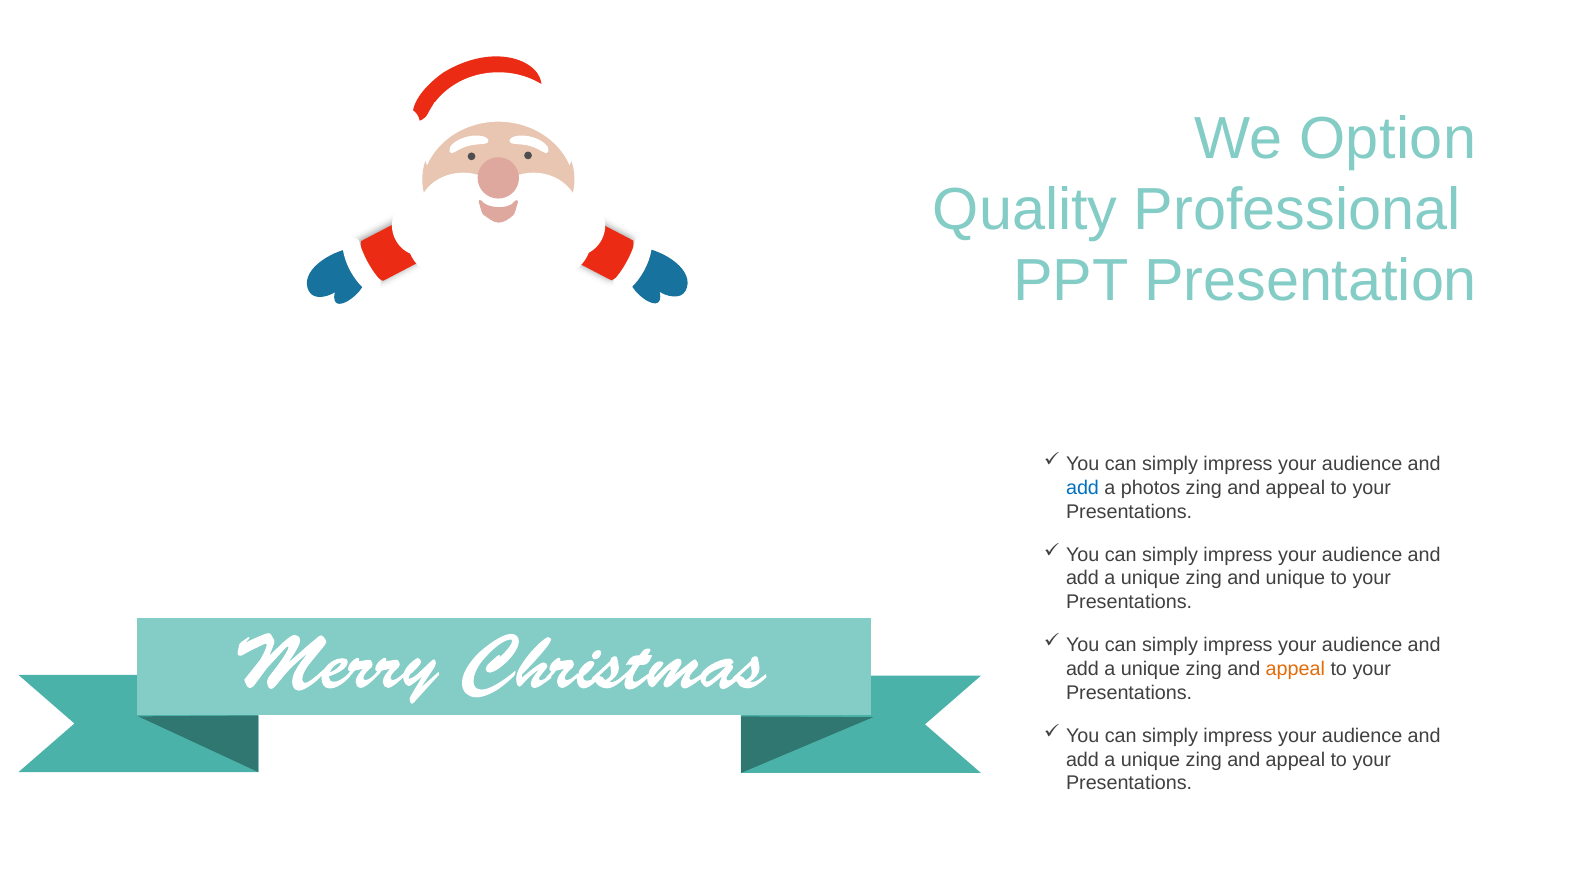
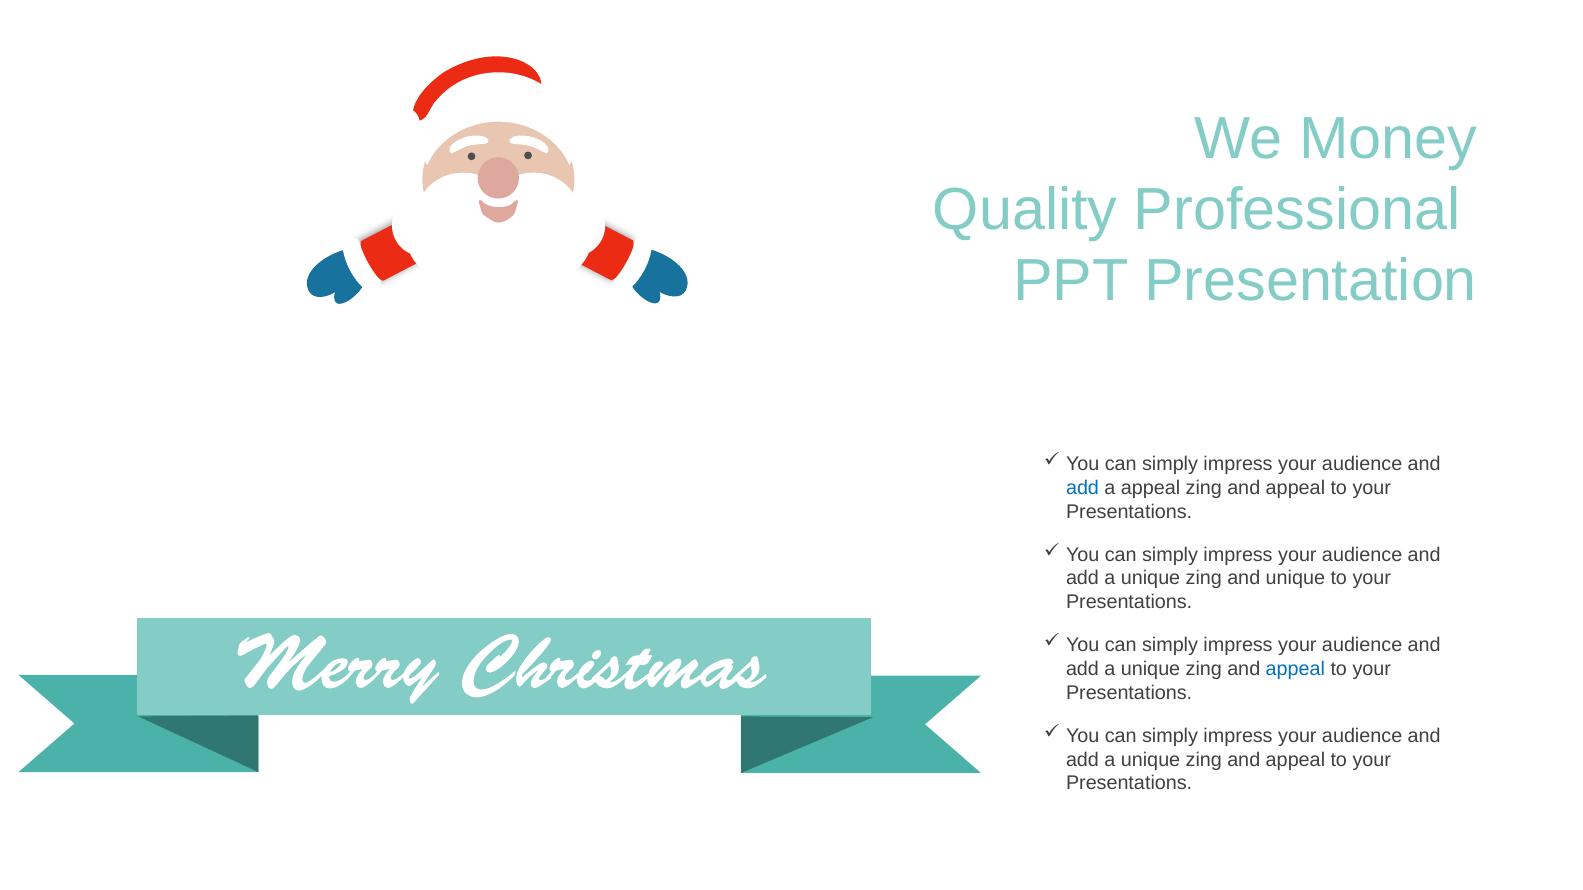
Option: Option -> Money (1388, 138)
a photos: photos -> appeal (1151, 488)
appeal colour: orange -> blue (1295, 669)
